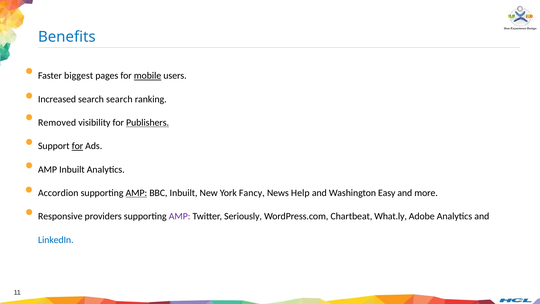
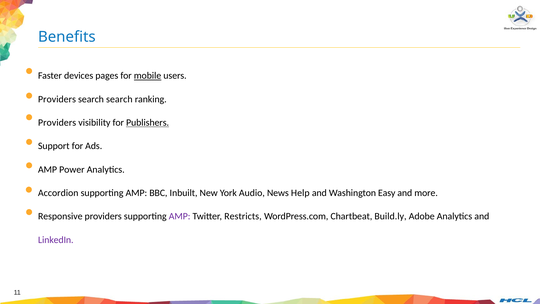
biggest: biggest -> devices (79, 76)
Increased: Increased -> Providers (57, 99)
Removed: Removed -> Providers (57, 123)
for underline: present -> none (77, 146)
AMP Inbuilt: Inbuilt -> Power (72, 169)
AMP underline: present -> none (136, 193)
Fancy: Fancy -> Audio (252, 193)
Seriously: Seriously -> Restricts (243, 216)
What.ly: What.ly -> Build.ly (390, 216)
LinkedIn colour: blue -> purple (56, 240)
